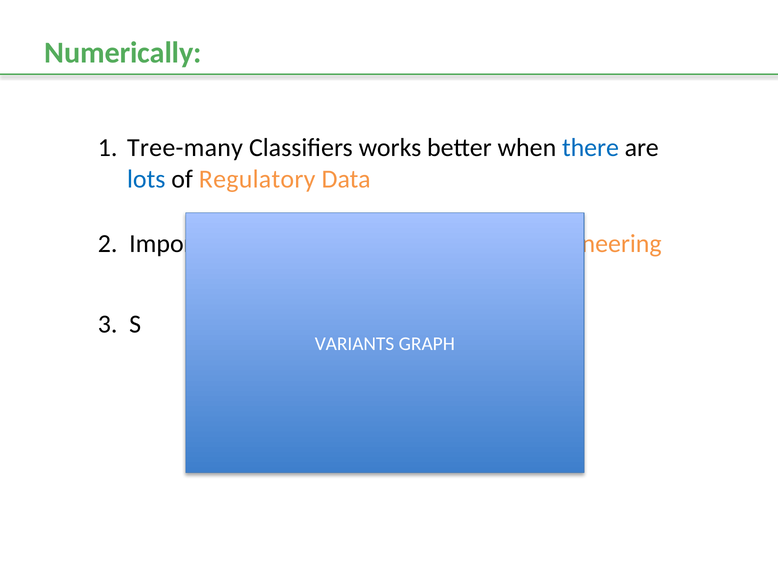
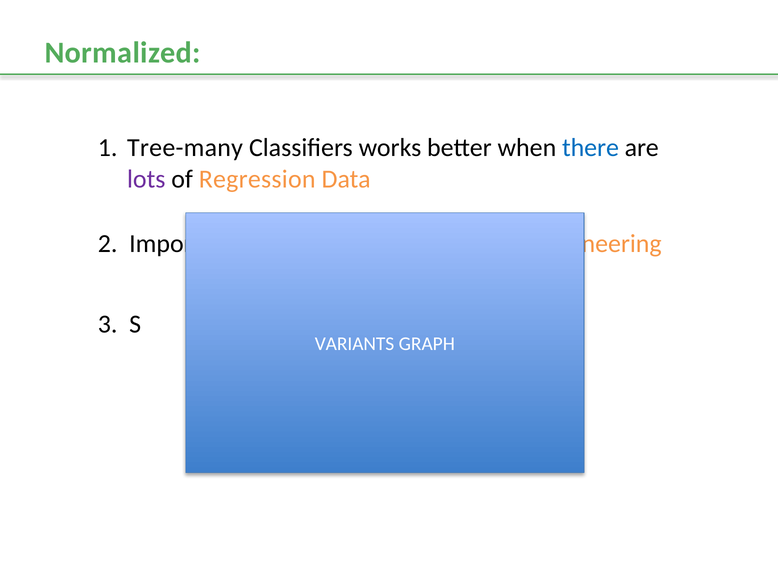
Numerically: Numerically -> Normalized (123, 53)
lots colour: blue -> purple (146, 179)
Regulatory: Regulatory -> Regression (257, 179)
